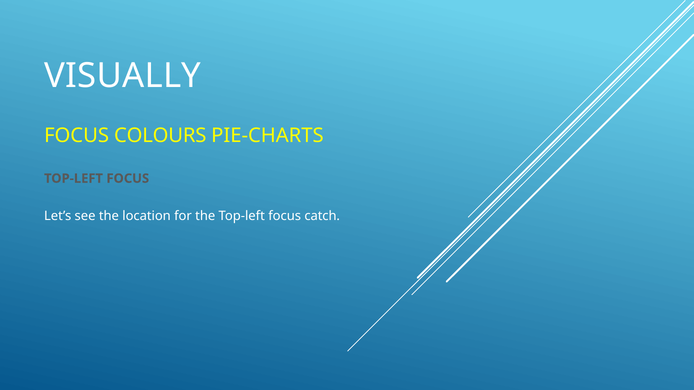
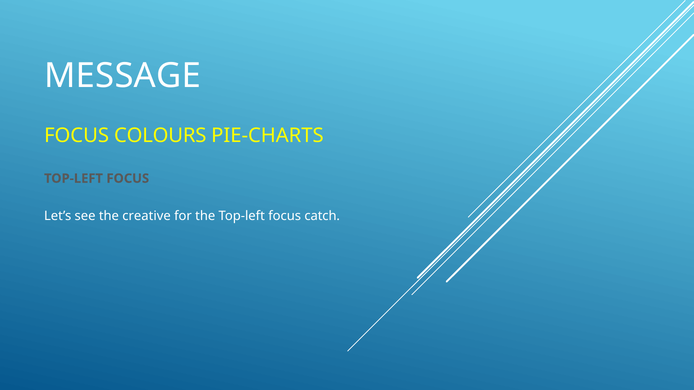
VISUALLY: VISUALLY -> MESSAGE (123, 76)
location: location -> creative (147, 216)
